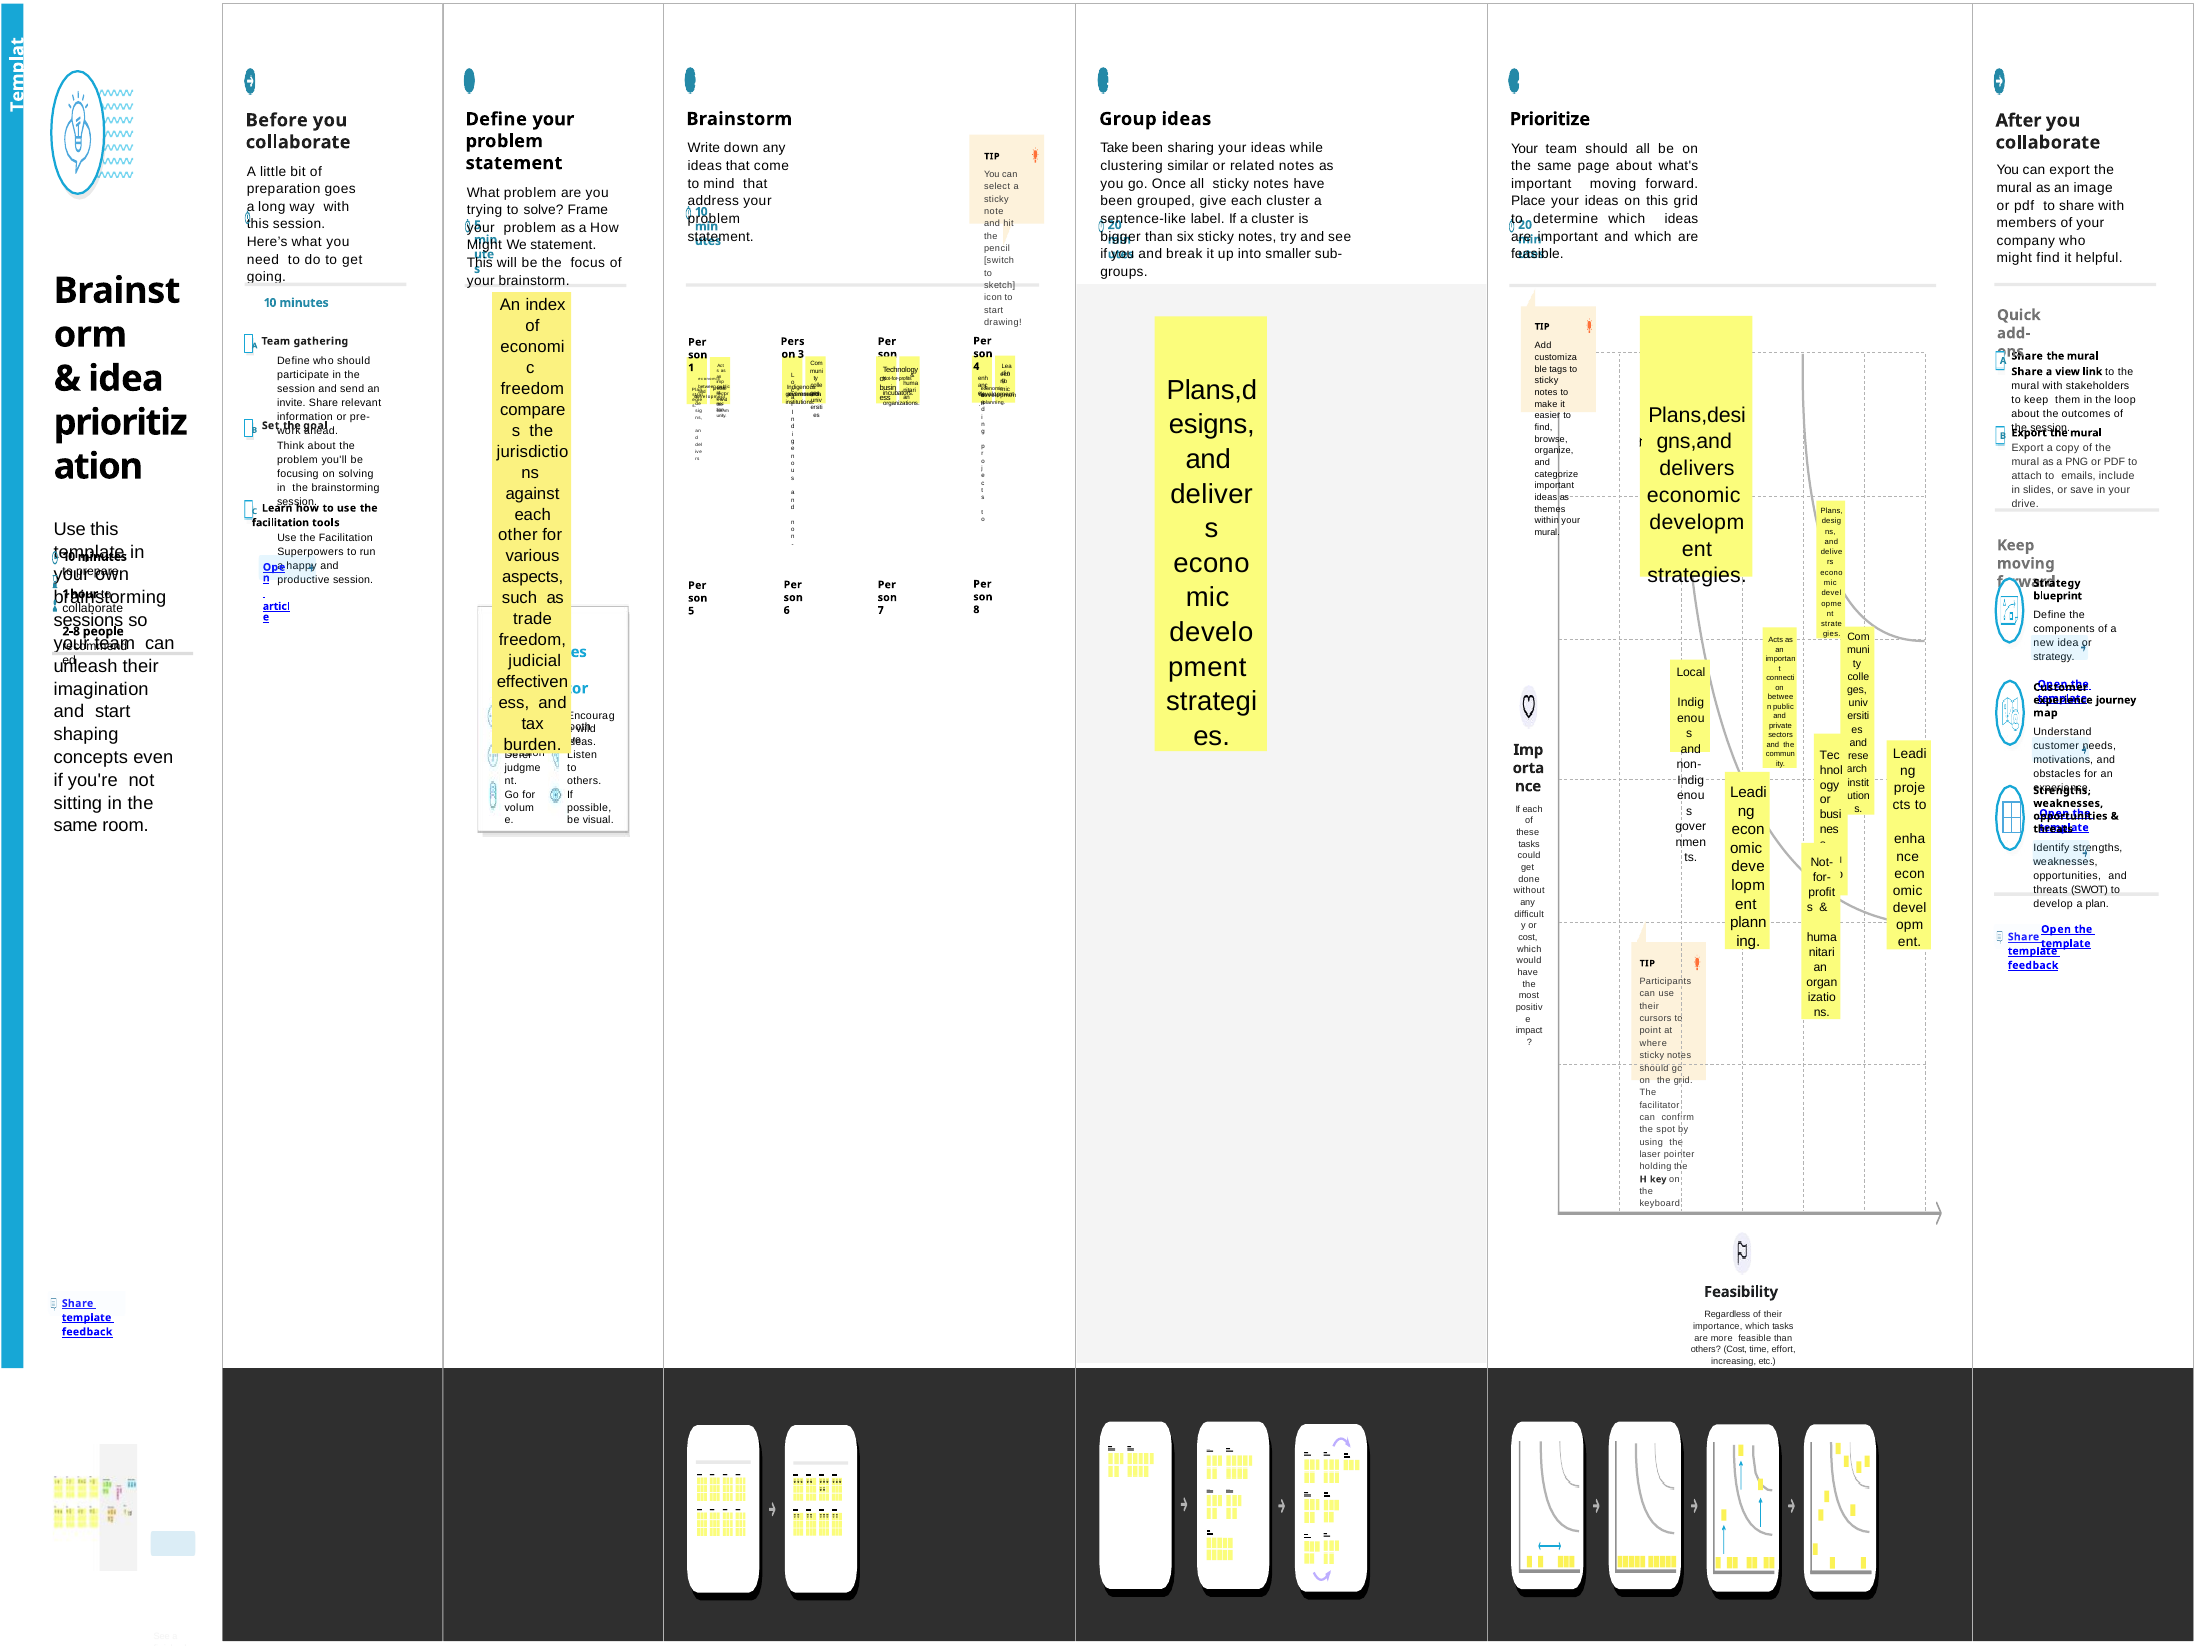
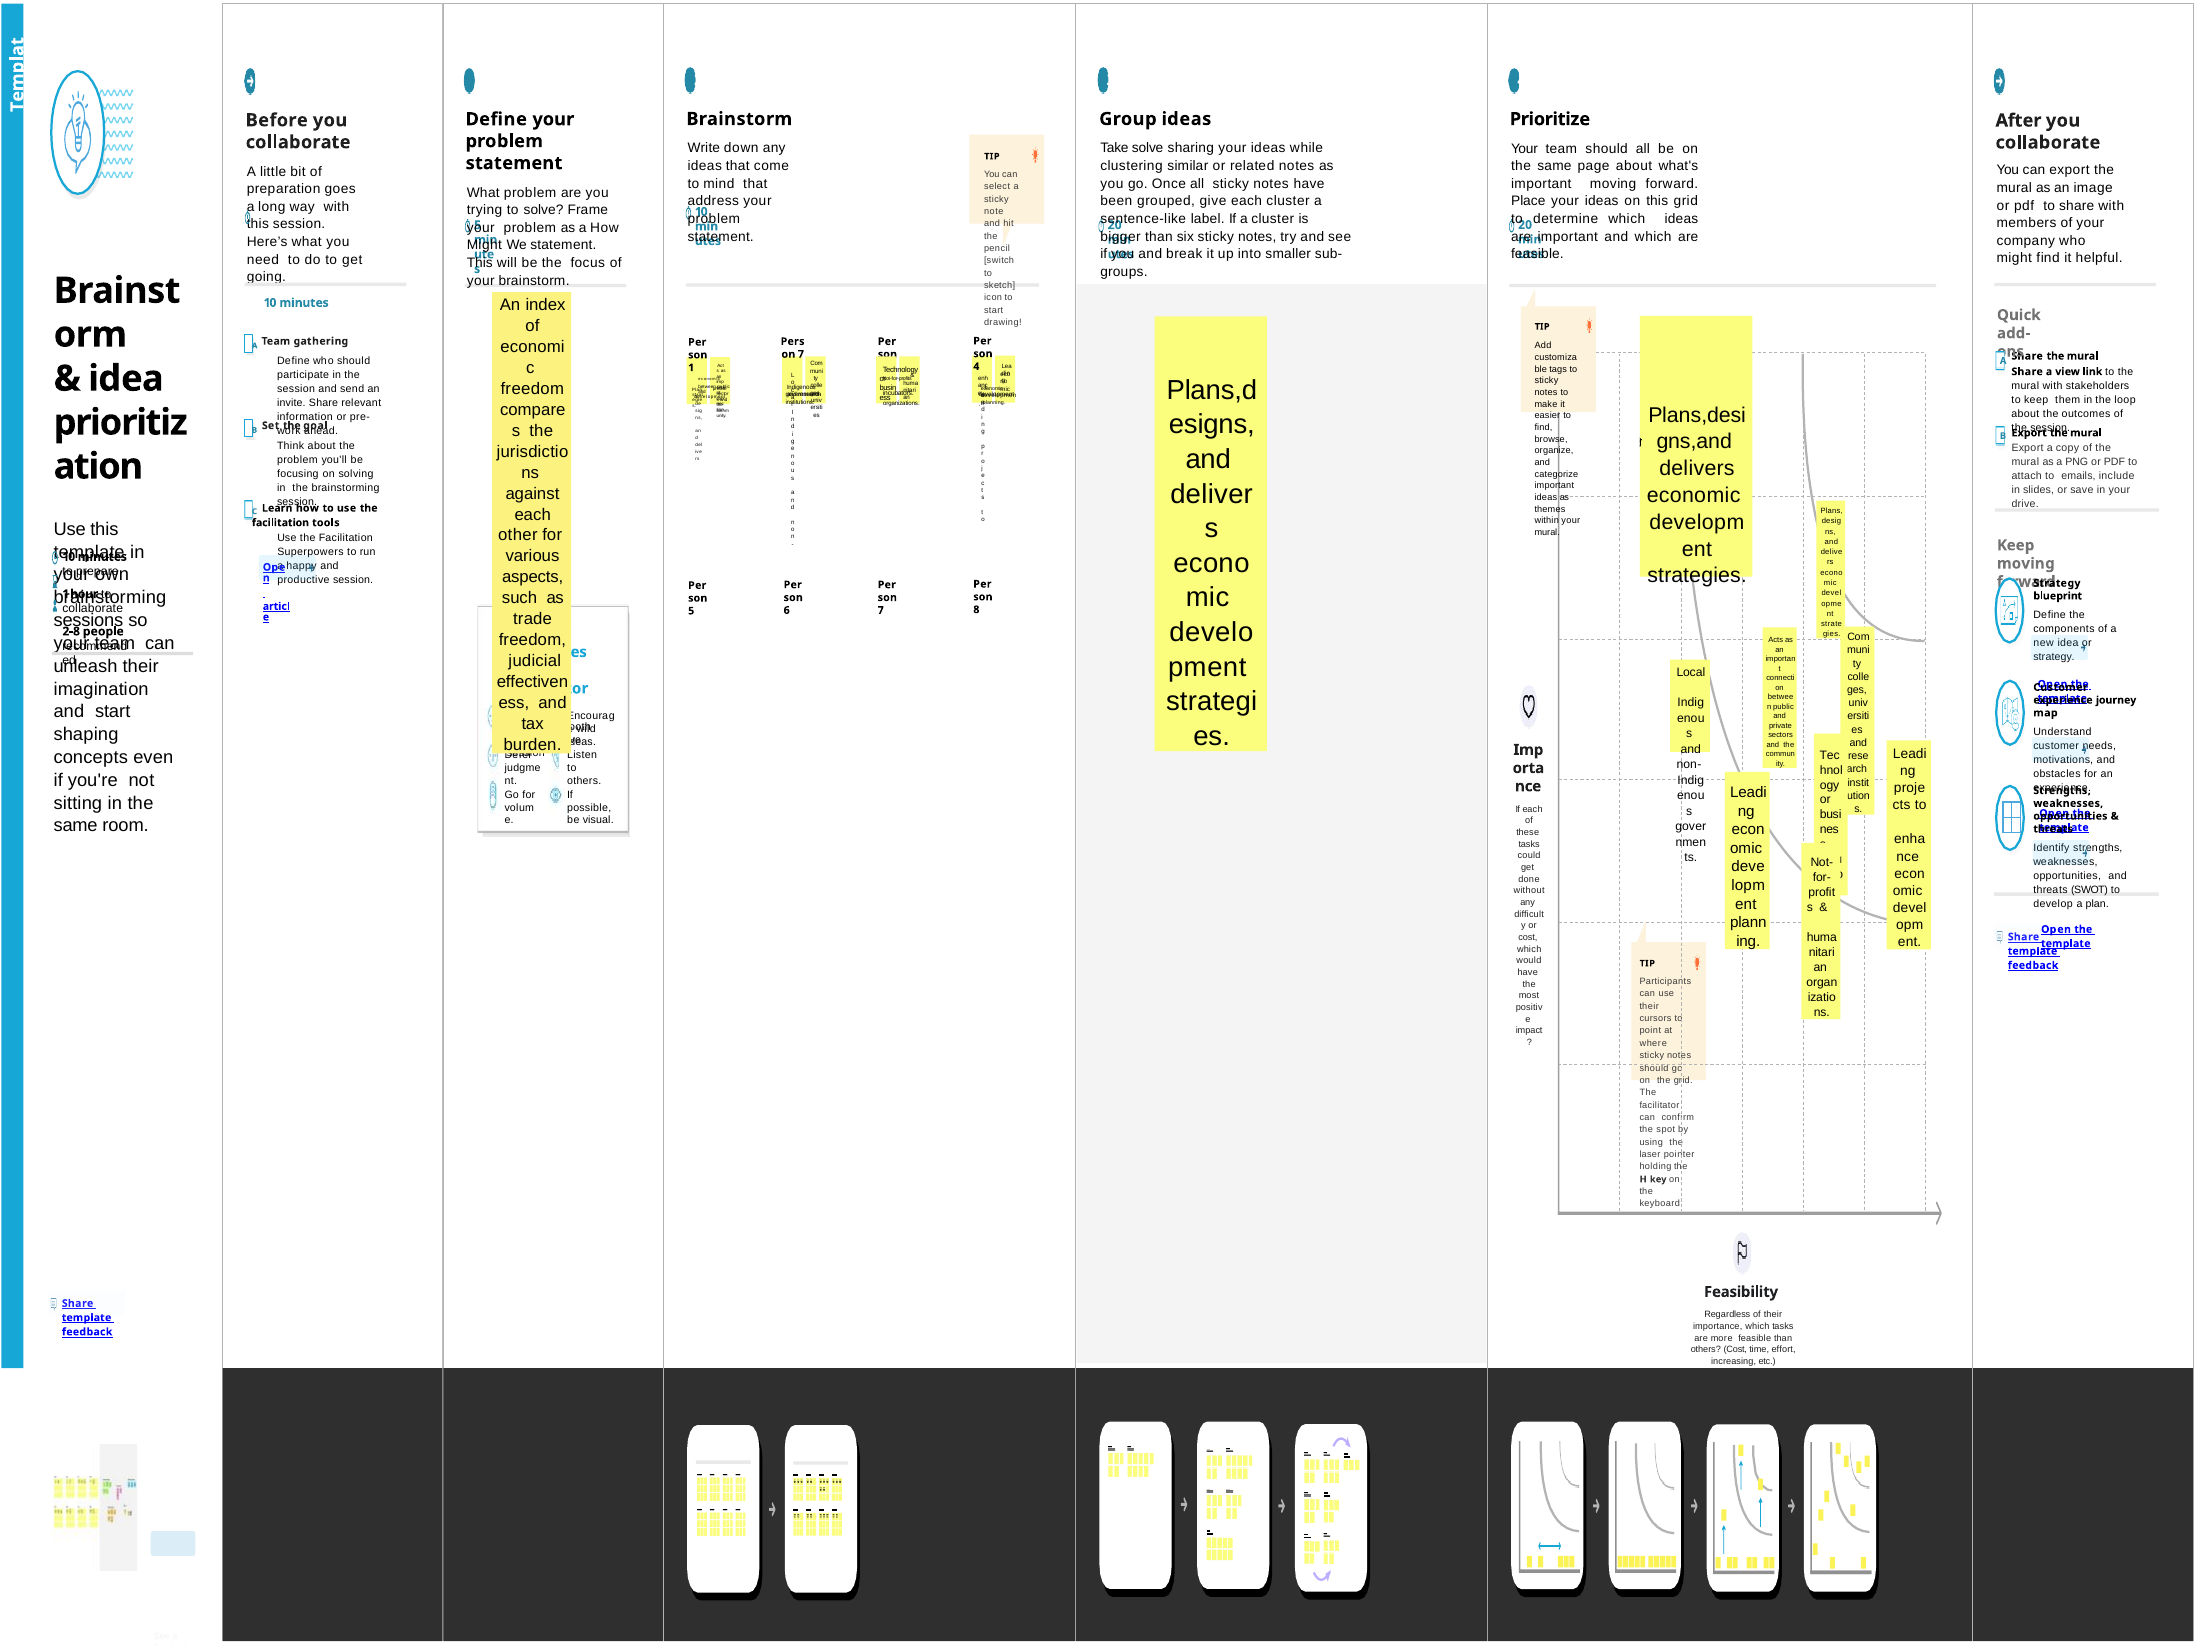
Take been: been -> solve (1148, 148)
on 3: 3 -> 7 (801, 354)
